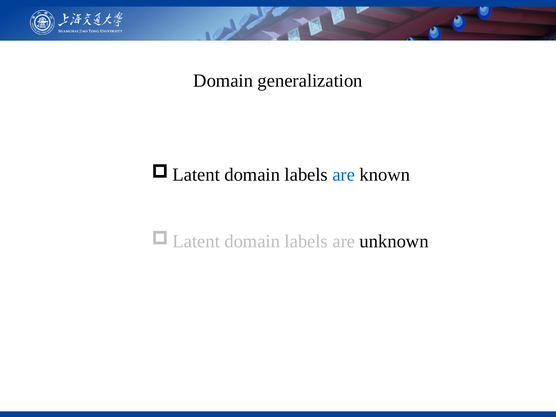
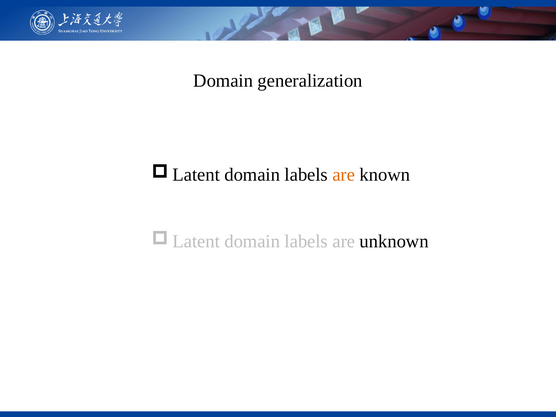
are colour: blue -> orange (344, 175)
